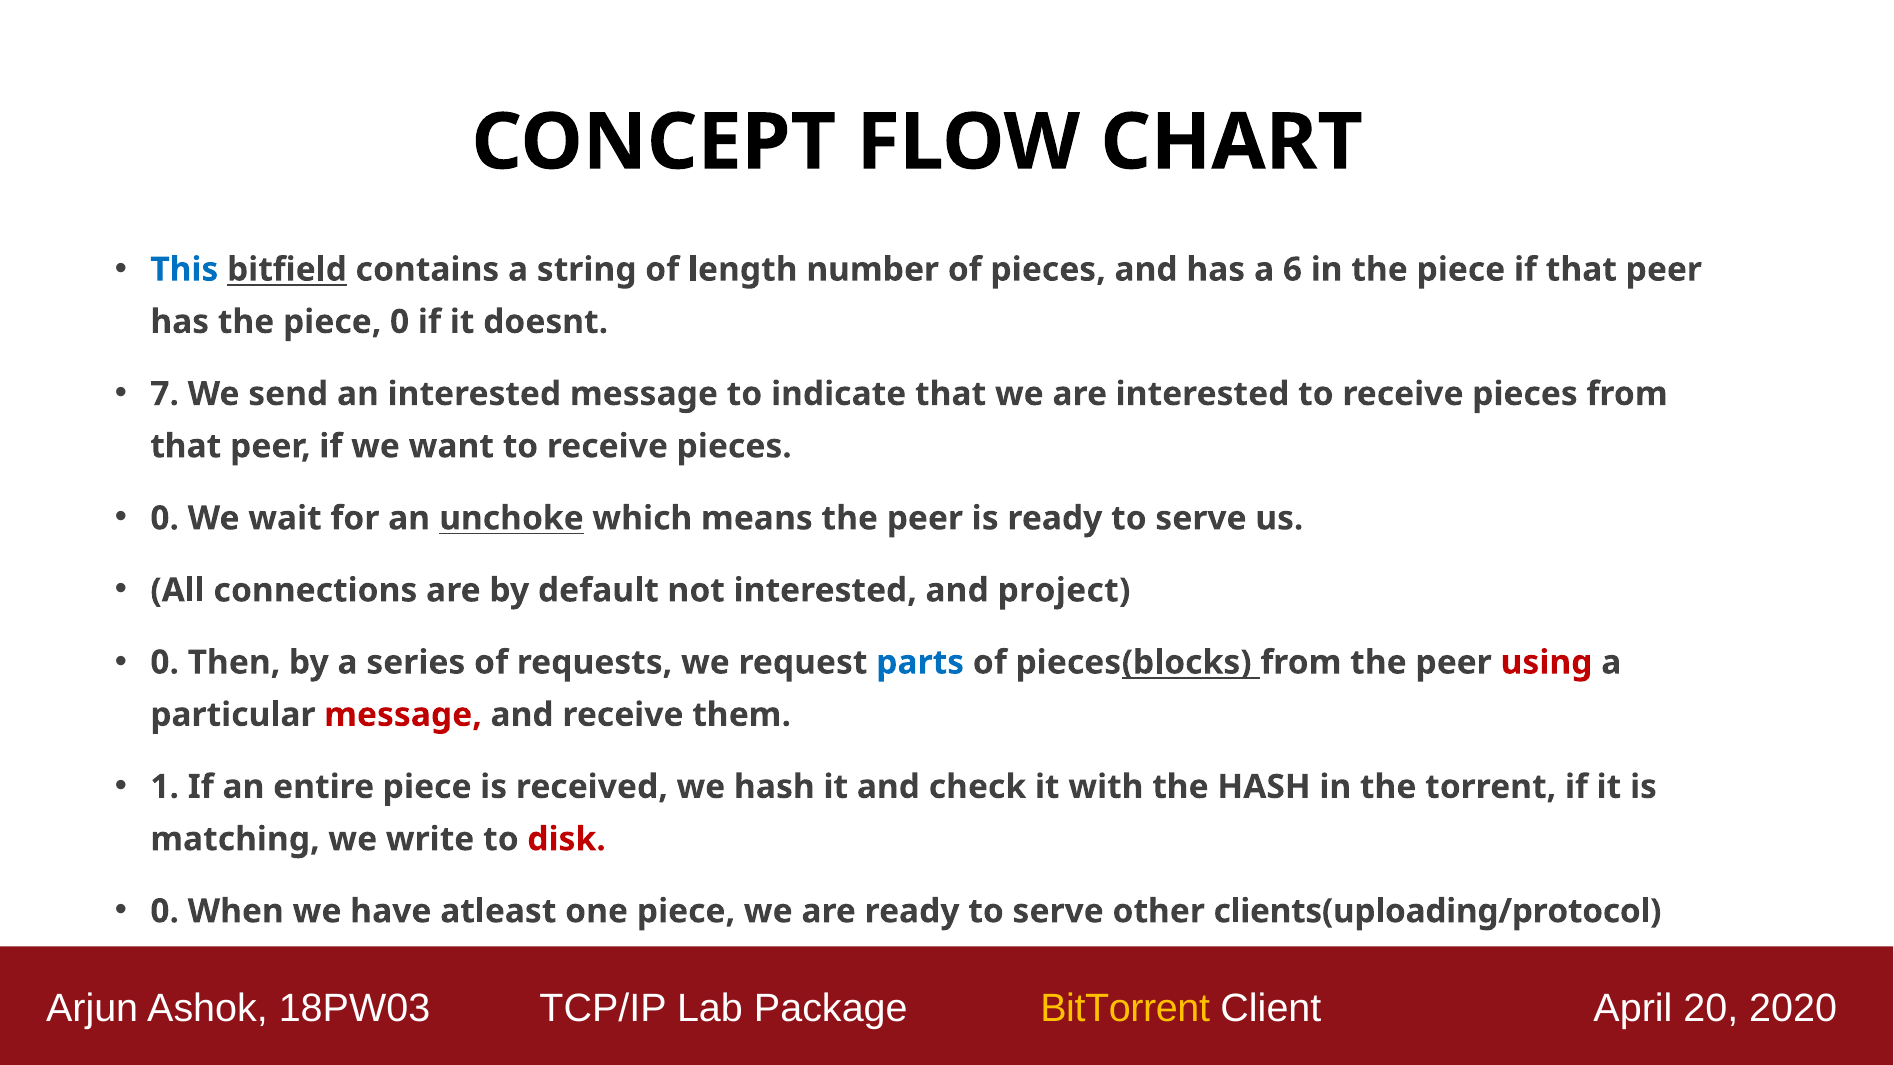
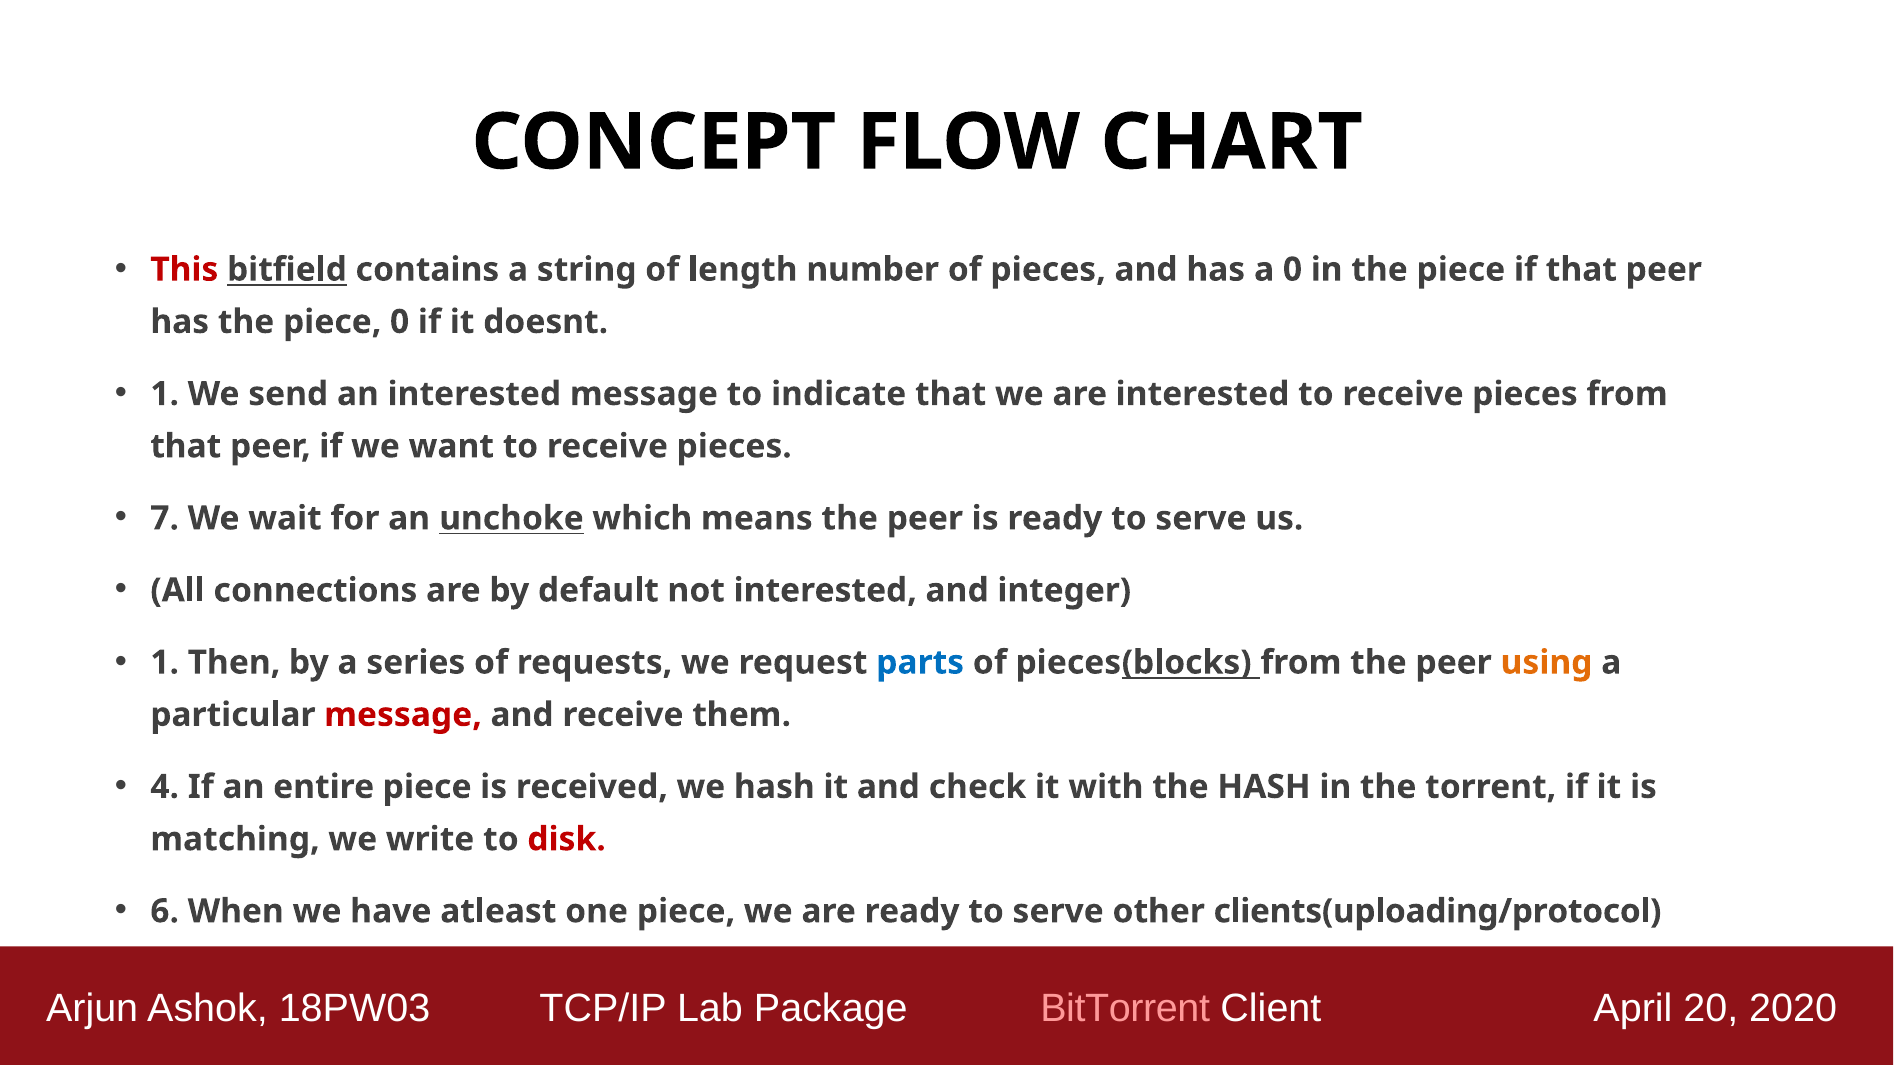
This colour: blue -> red (184, 270)
a 6: 6 -> 0 (1292, 270)
7: 7 -> 1 (165, 394)
0: 0 -> 7 (165, 519)
project: project -> integer (1064, 591)
0: 0 -> 1 (165, 663)
using colour: red -> orange (1546, 663)
1: 1 -> 4 (165, 787)
0: 0 -> 6 (165, 912)
BitTorrent colour: yellow -> pink (1125, 1009)
